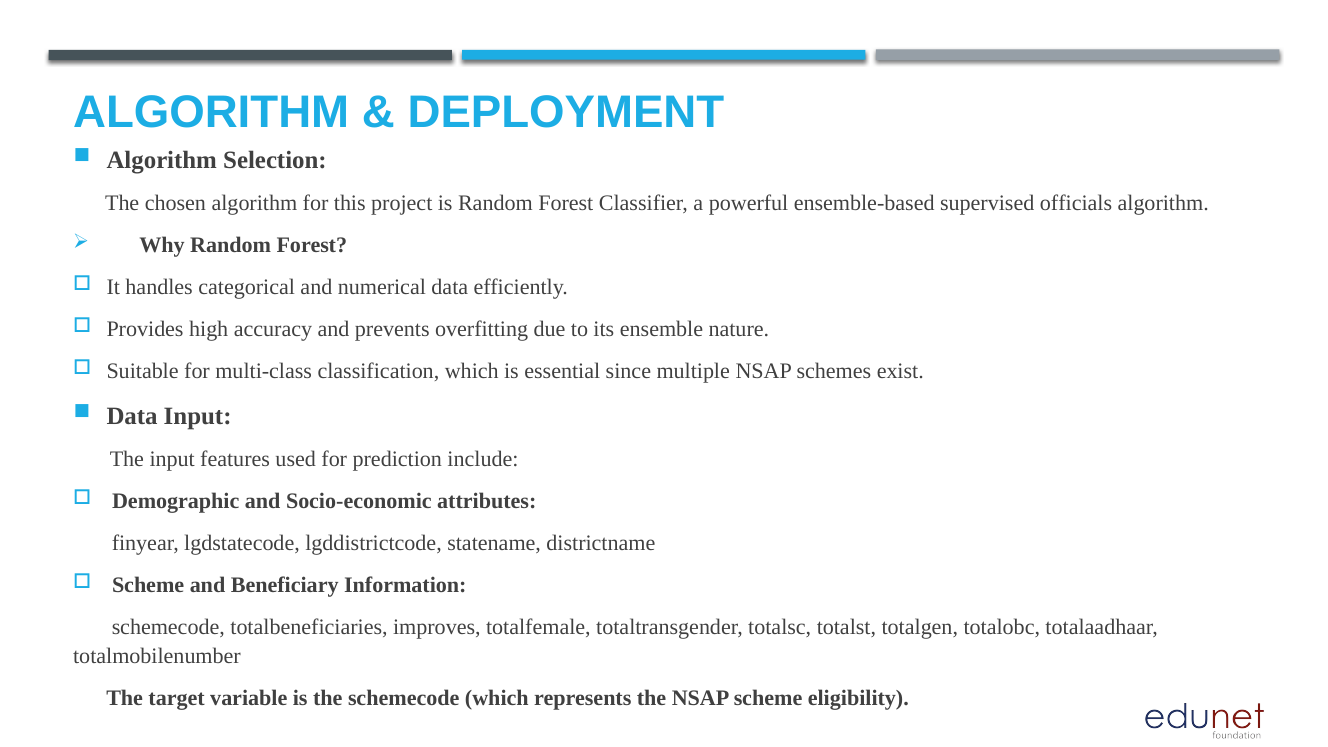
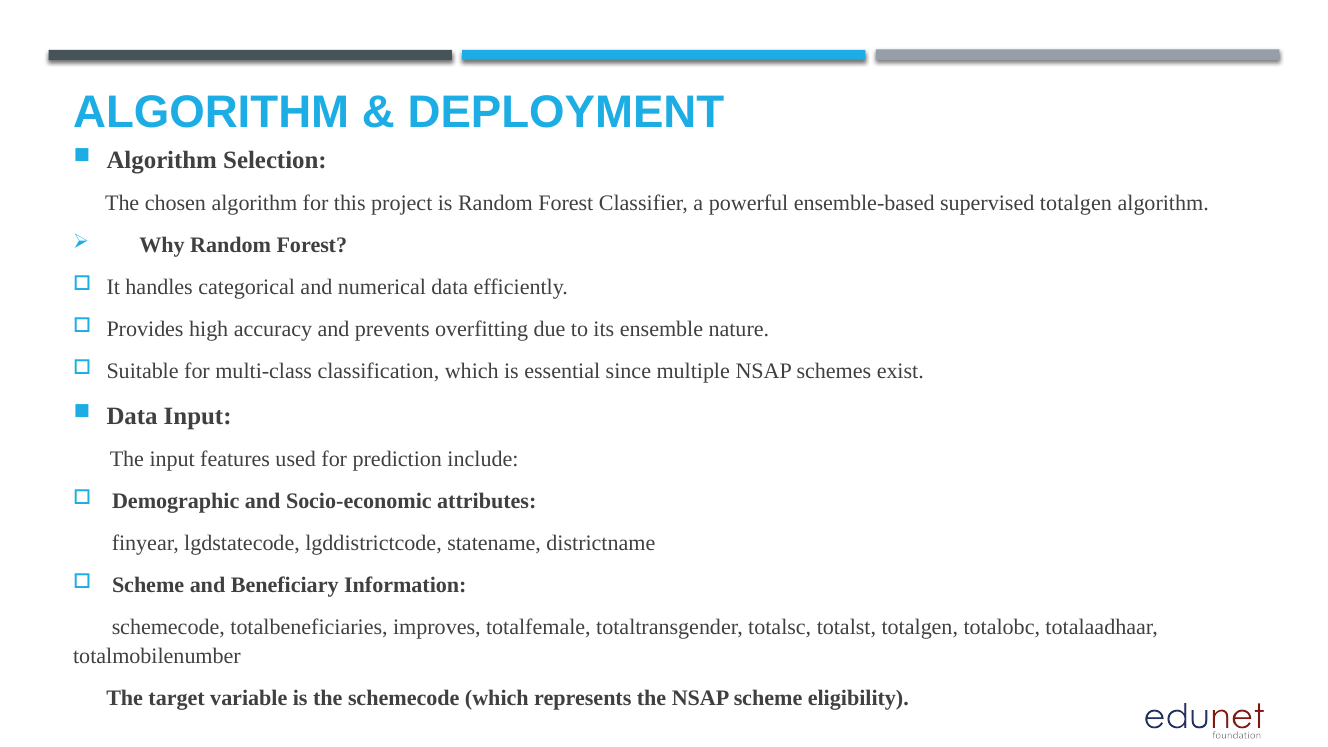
supervised officials: officials -> totalgen (1076, 204)
